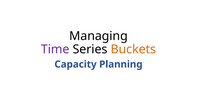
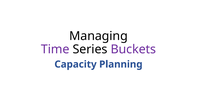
Buckets colour: orange -> purple (133, 49)
